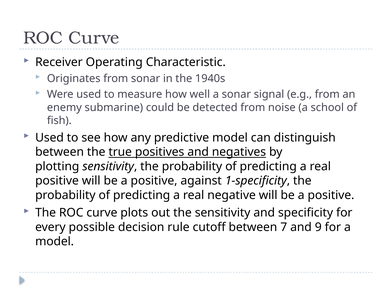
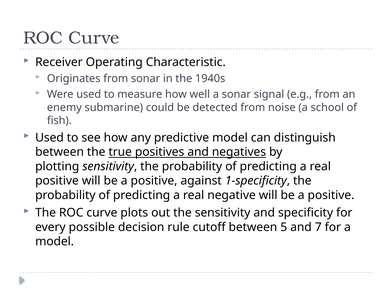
7: 7 -> 5 (284, 227)
9: 9 -> 7 (318, 227)
